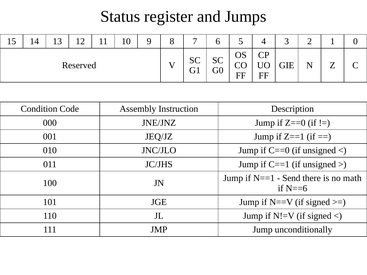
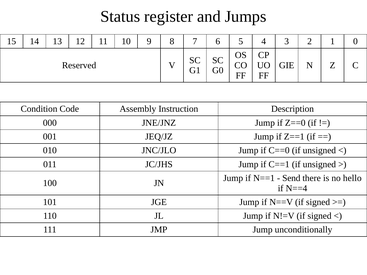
math: math -> hello (352, 178)
N==6: N==6 -> N==4 (296, 188)
